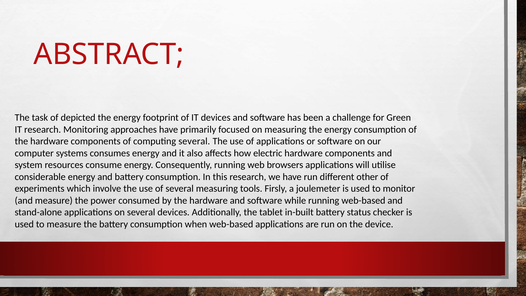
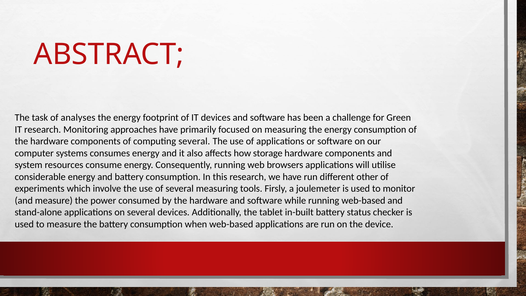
depicted: depicted -> analyses (78, 118)
electric: electric -> storage (268, 153)
